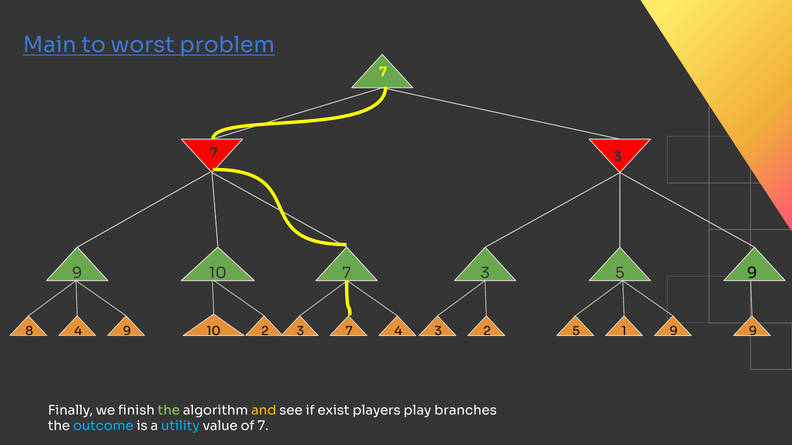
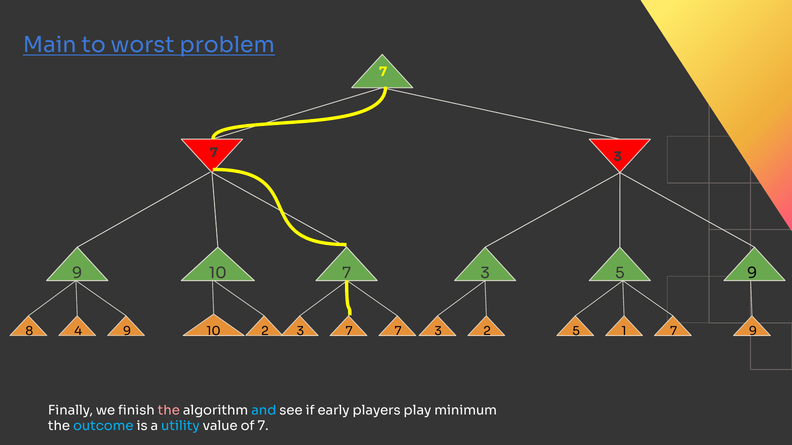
2 3 7 4: 4 -> 7 (398, 332)
1 9: 9 -> 7 (674, 332)
the colour: light green -> pink (169, 411)
and colour: yellow -> light blue (264, 411)
exist: exist -> early (334, 411)
branches: branches -> minimum (466, 411)
